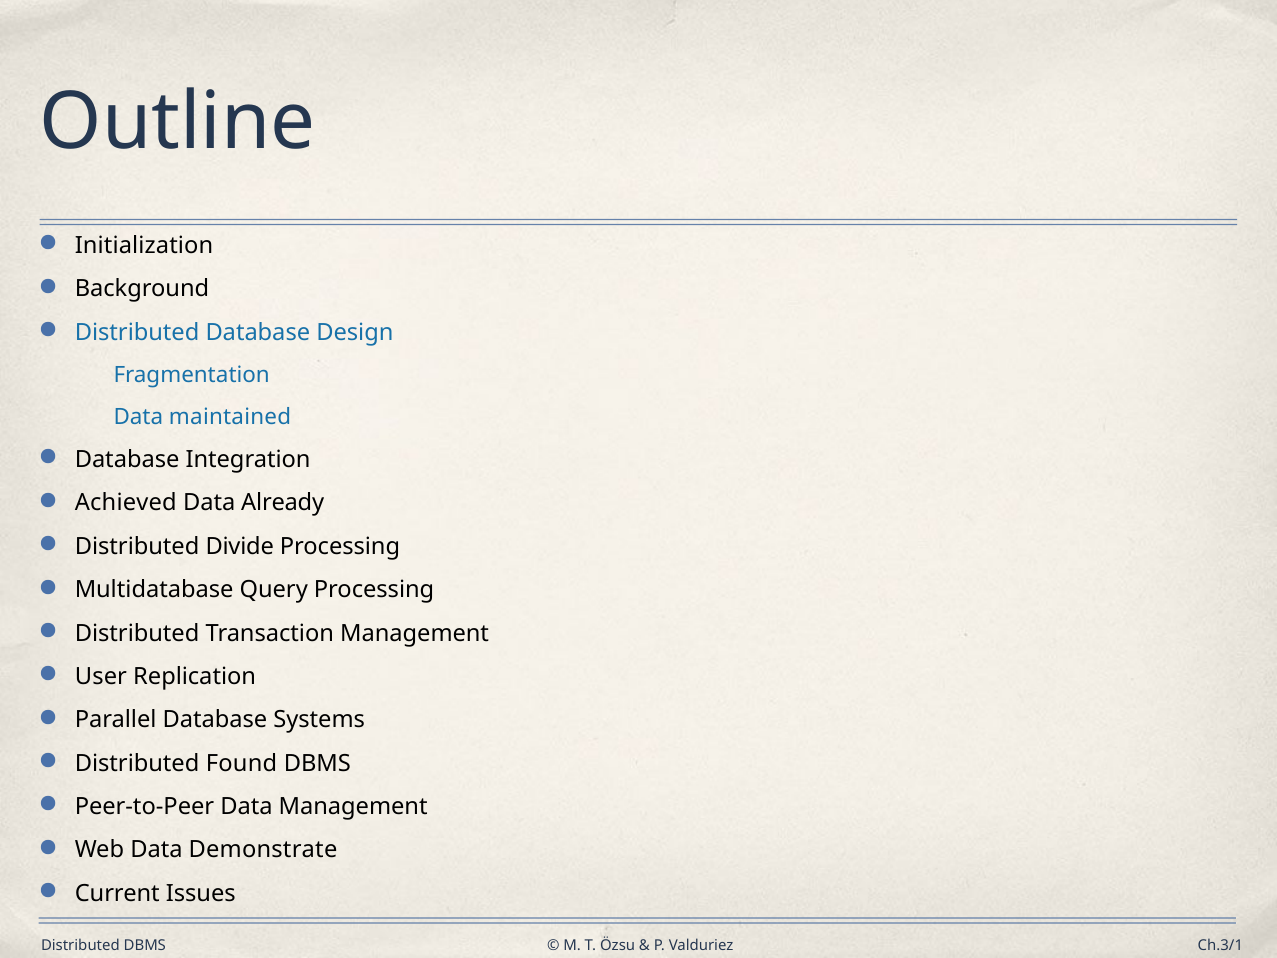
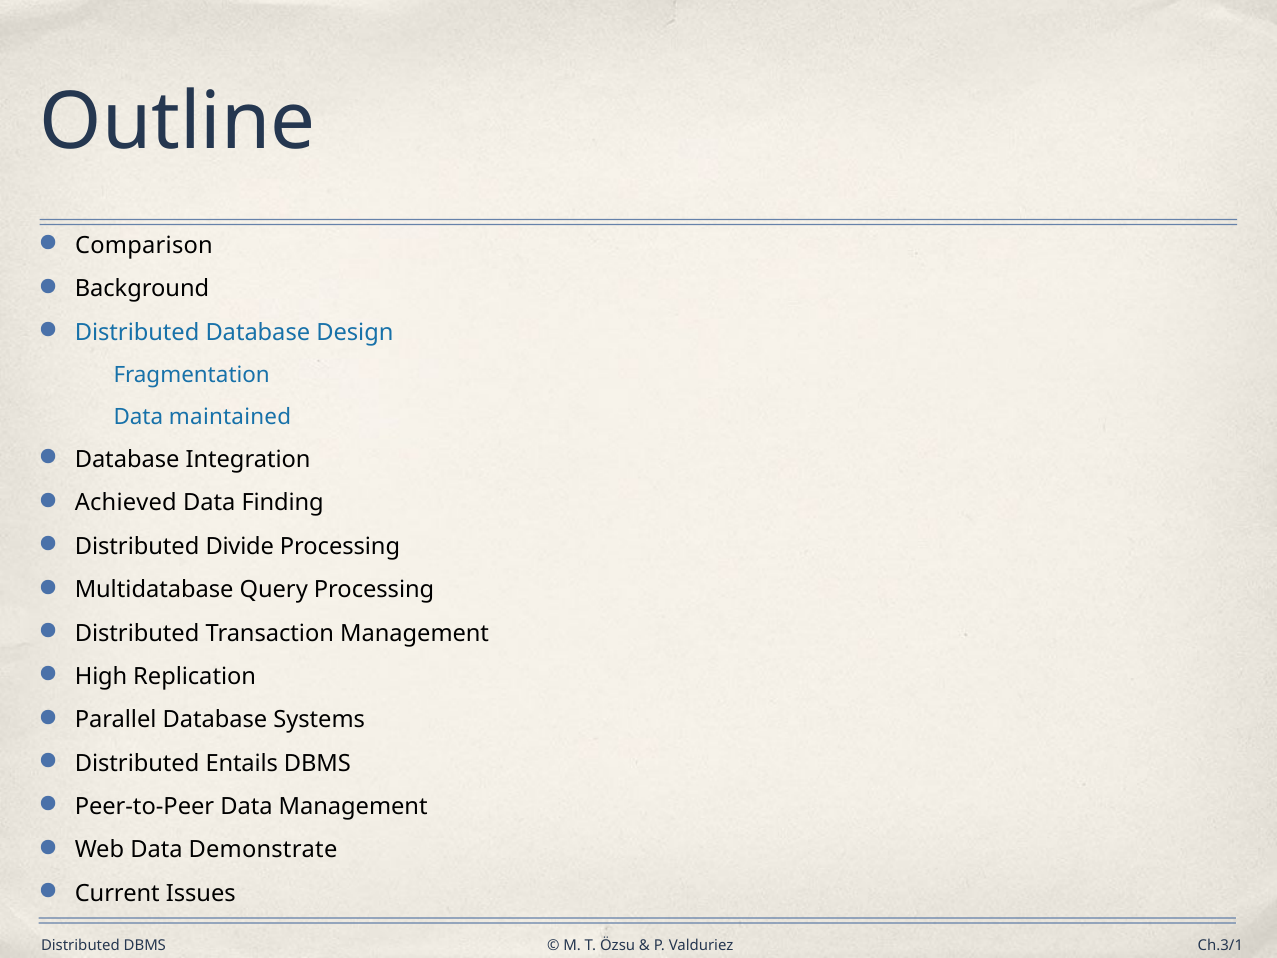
Initialization: Initialization -> Comparison (144, 246)
Already: Already -> Finding (283, 503)
User: User -> High (101, 676)
Found: Found -> Entails (242, 763)
